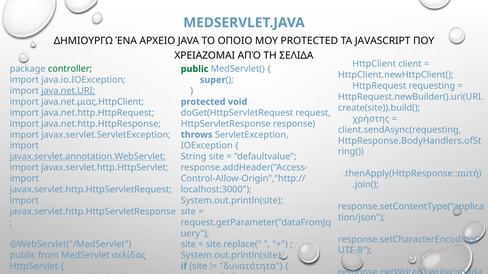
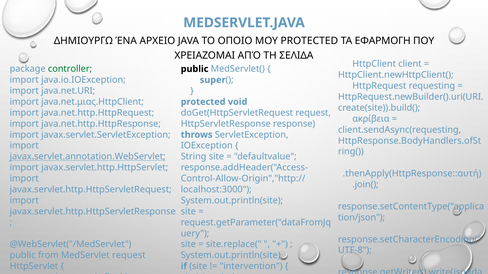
JAVASCRIPT: JAVASCRIPT -> ΕΦΑΡΜΟΓΗ (383, 41)
public colour: green -> black (195, 69)
java.net.URI underline: present -> none (68, 91)
χρήστης: χρήστης -> ακρίβεια (371, 119)
MedServlet σελίδας: σελίδας -> request (129, 256)
δυνατότητα: δυνατότητα -> intervention (251, 267)
